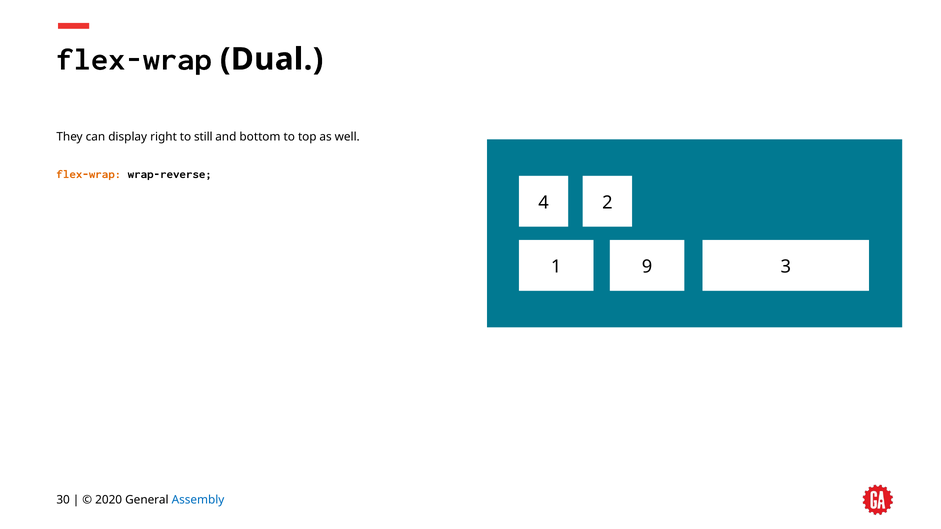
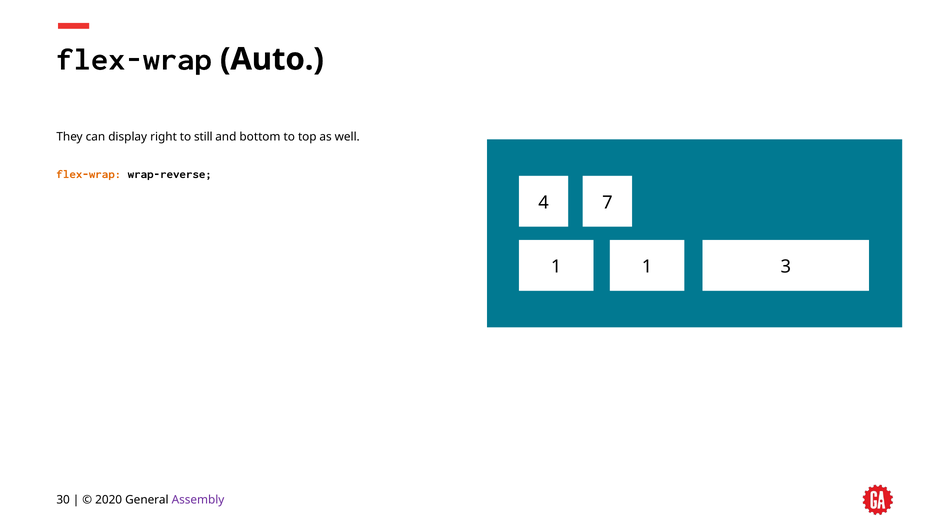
Dual: Dual -> Auto (272, 59)
2: 2 -> 7 (607, 203)
1 9: 9 -> 1 (647, 267)
Assembly colour: blue -> purple (198, 500)
